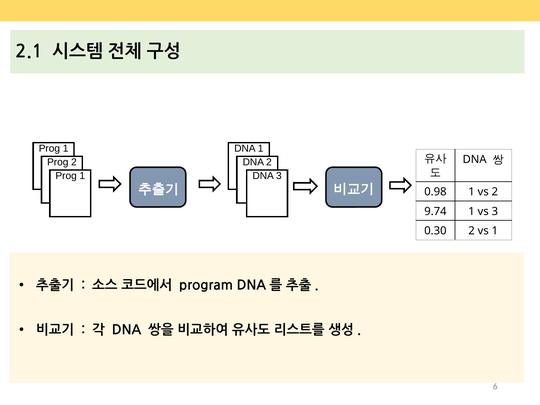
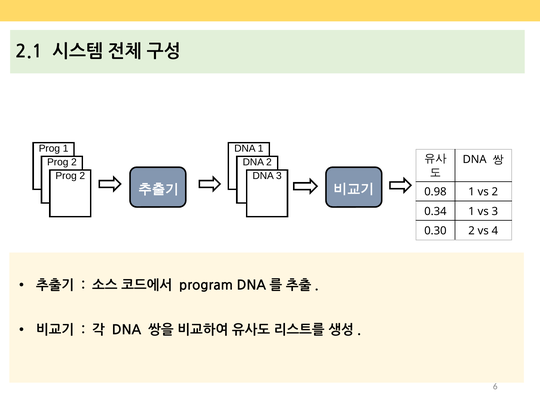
1: 1 -> 2 (82, 176)
9.74: 9.74 -> 0.34 (435, 211)
vs 1: 1 -> 4 (495, 231)
